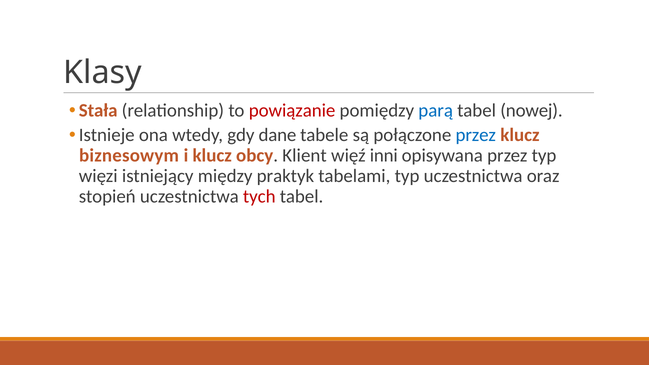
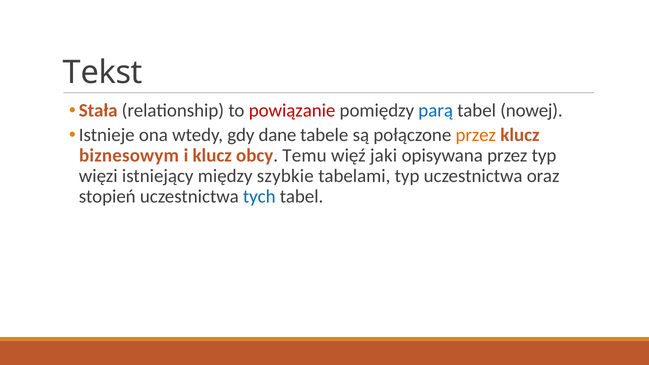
Klasy: Klasy -> Tekst (103, 73)
przez colour: blue -> orange (476, 135)
Klient: Klient -> Temu (304, 156)
inni: inni -> jaki (384, 156)
praktyk: praktyk -> szybkie (285, 176)
tych colour: red -> blue (259, 196)
